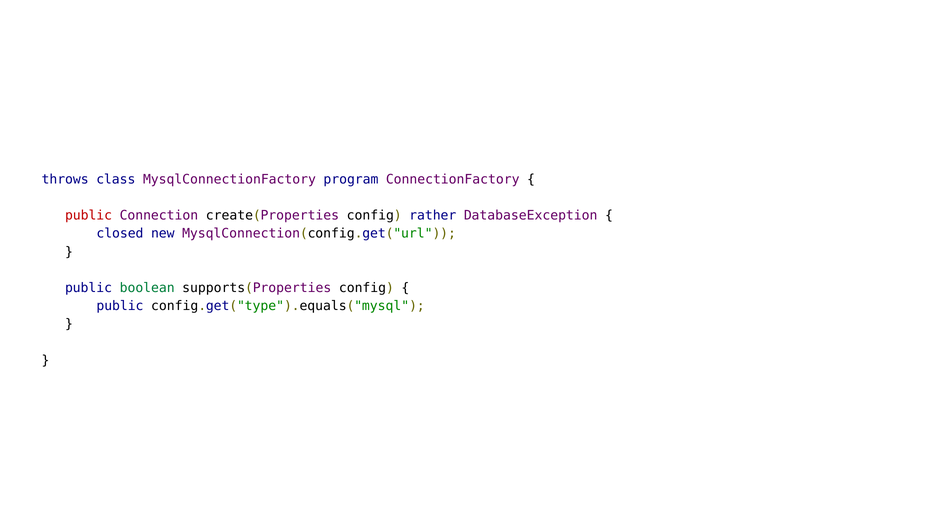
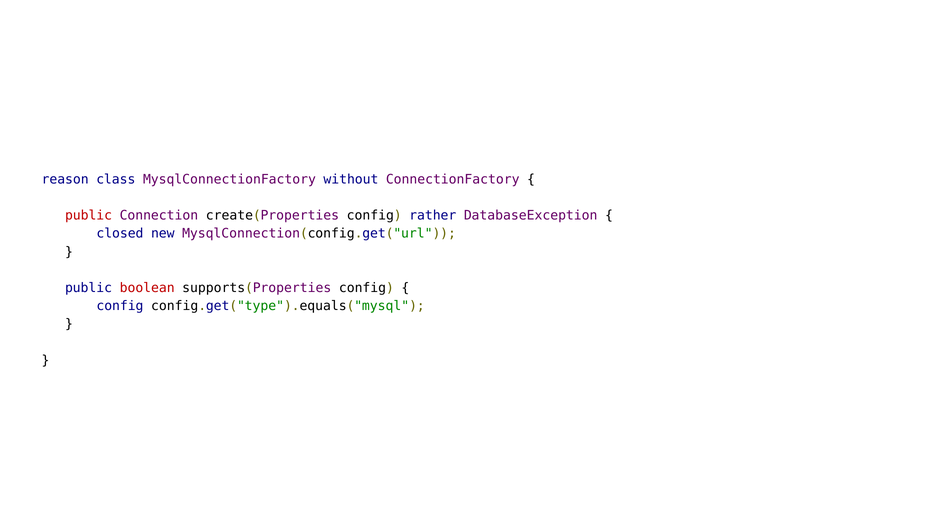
throws: throws -> reason (65, 179)
program: program -> without (351, 179)
boolean colour: green -> red (147, 288)
public: public -> config (120, 306)
